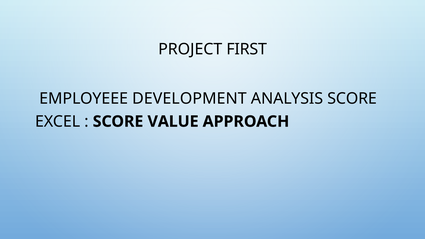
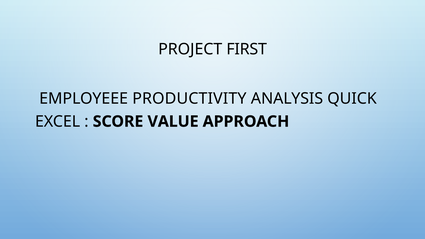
DEVELOPMENT: DEVELOPMENT -> PRODUCTIVITY (189, 99)
ANALYSIS SCORE: SCORE -> QUICK (352, 99)
